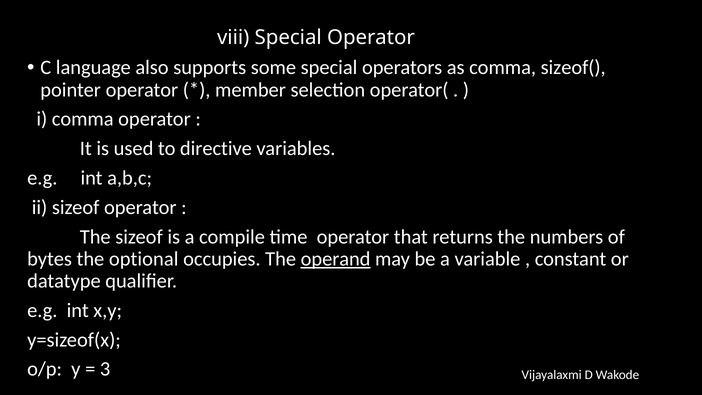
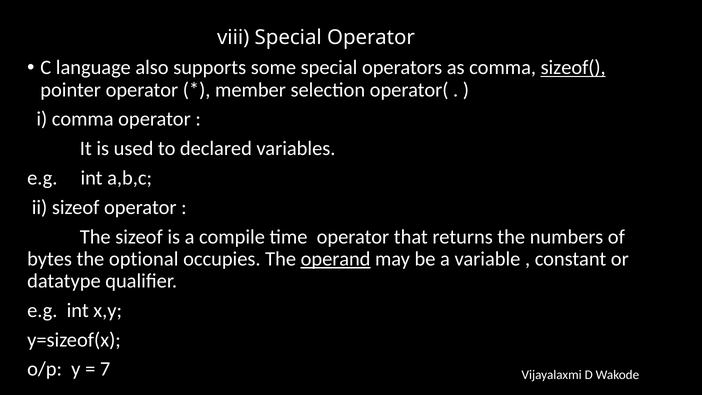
sizeof( underline: none -> present (573, 68)
directive: directive -> declared (216, 149)
3: 3 -> 7 (105, 369)
